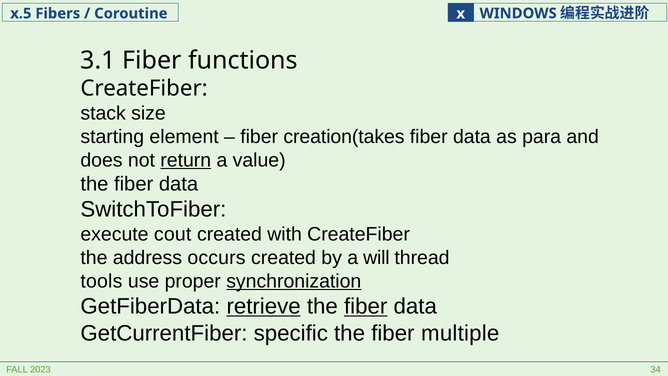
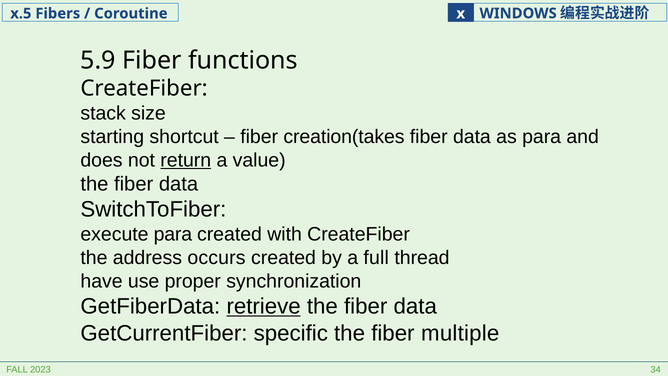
3.1: 3.1 -> 5.9 (98, 60)
element: element -> shortcut (184, 137)
execute cout: cout -> para (173, 234)
will: will -> full (376, 258)
tools: tools -> have (102, 281)
synchronization underline: present -> none (294, 281)
fiber underline: present -> none (366, 306)
